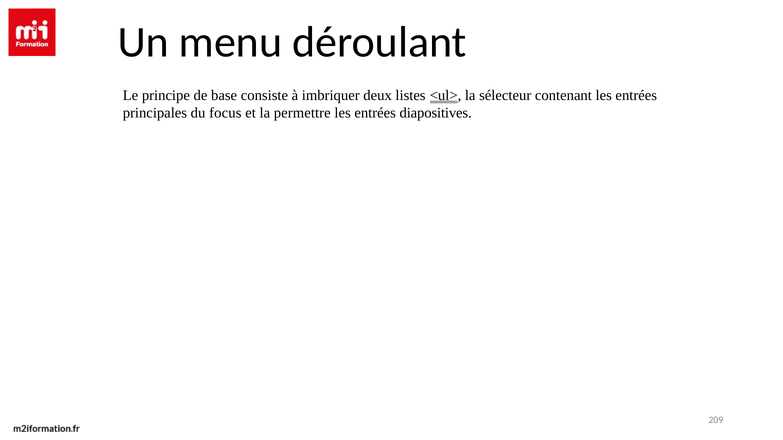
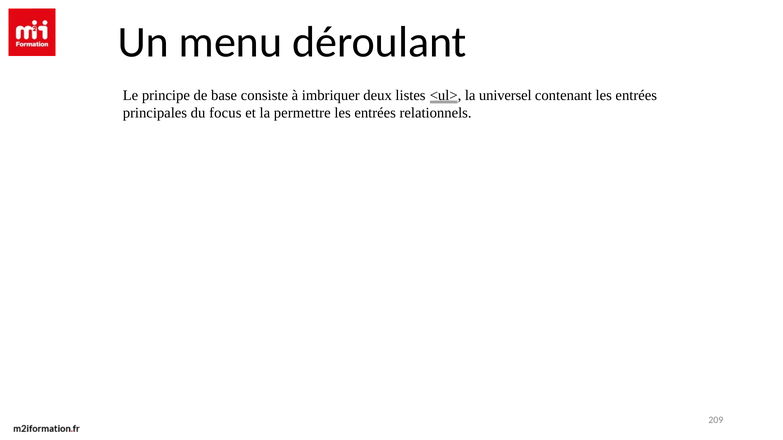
sélecteur: sélecteur -> universel (505, 96)
diapositives: diapositives -> relationnels (436, 113)
